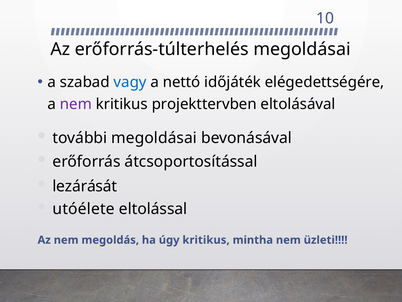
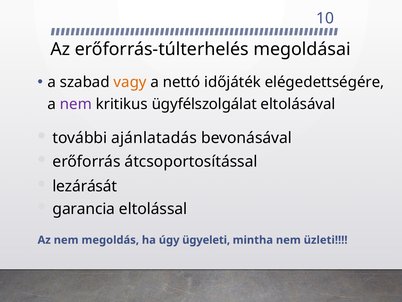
vagy colour: blue -> orange (130, 82)
projekttervben: projekttervben -> ügyfélszolgálat (204, 104)
további megoldásai: megoldásai -> ajánlatadás (154, 138)
utóélete: utóélete -> garancia (84, 209)
úgy kritikus: kritikus -> ügyeleti (206, 240)
